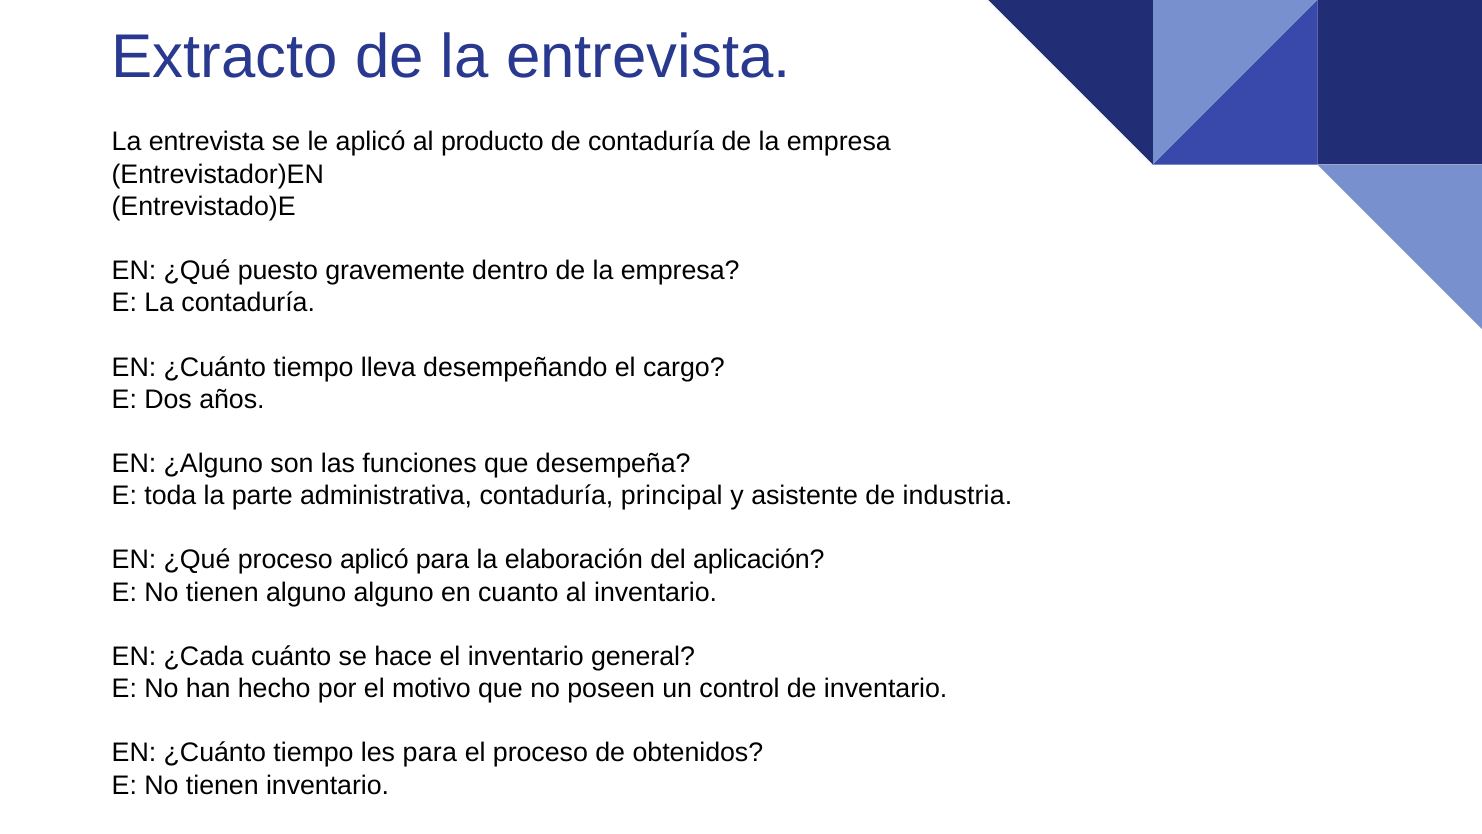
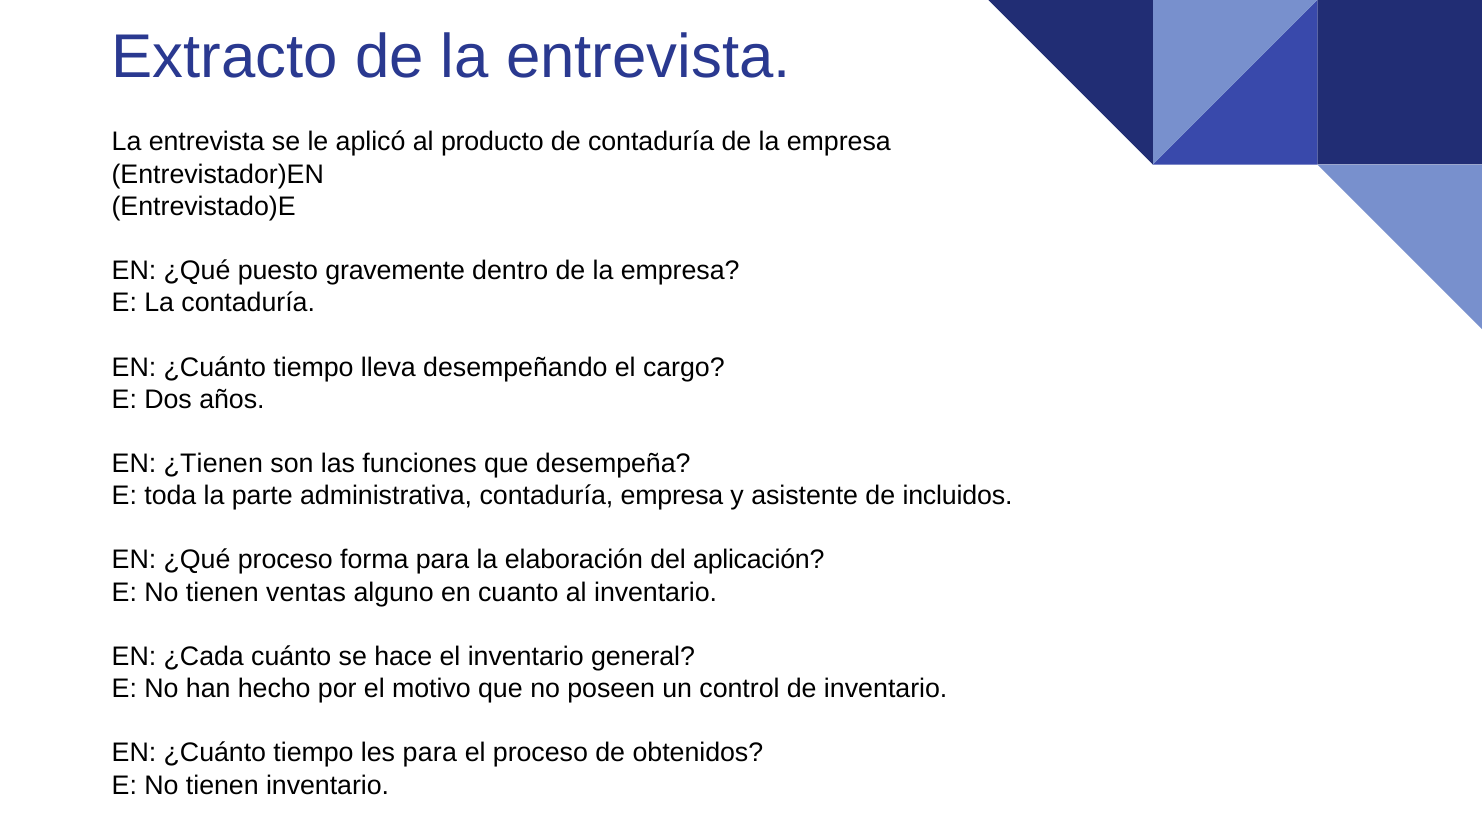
¿Alguno: ¿Alguno -> ¿Tienen (213, 463)
contaduría principal: principal -> empresa (672, 496)
industria: industria -> incluidos (957, 496)
proceso aplicó: aplicó -> forma (374, 560)
tienen alguno: alguno -> ventas (306, 592)
